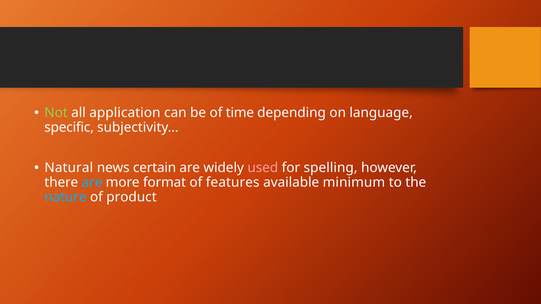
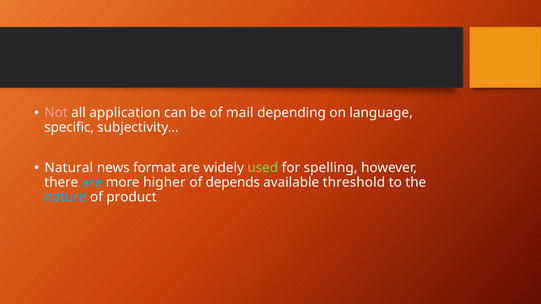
Not colour: light green -> pink (56, 113)
time: time -> mail (240, 113)
certain: certain -> format (155, 168)
used colour: pink -> light green (263, 168)
format: format -> higher (164, 183)
features: features -> depends (233, 183)
minimum: minimum -> threshold (354, 183)
